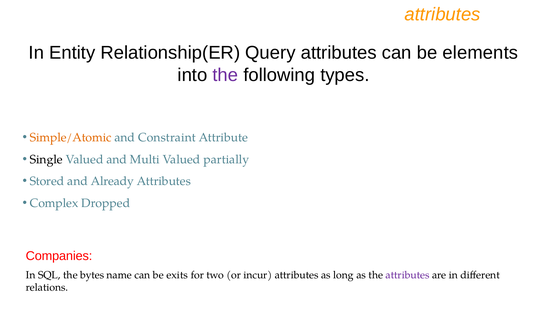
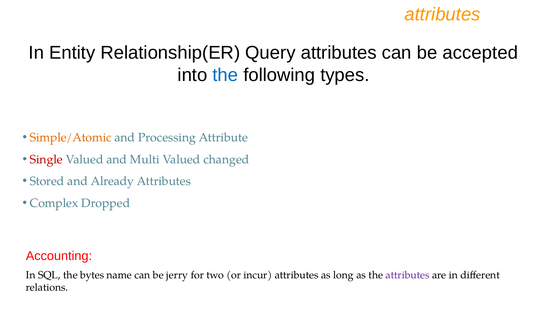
elements: elements -> accepted (480, 53)
the colour: purple -> blue (225, 75)
Constraint: Constraint -> Processing (167, 137)
Single colour: black -> red (46, 159)
partially: partially -> changed (226, 159)
Companies: Companies -> Accounting (59, 256)
exits: exits -> jerry (177, 275)
